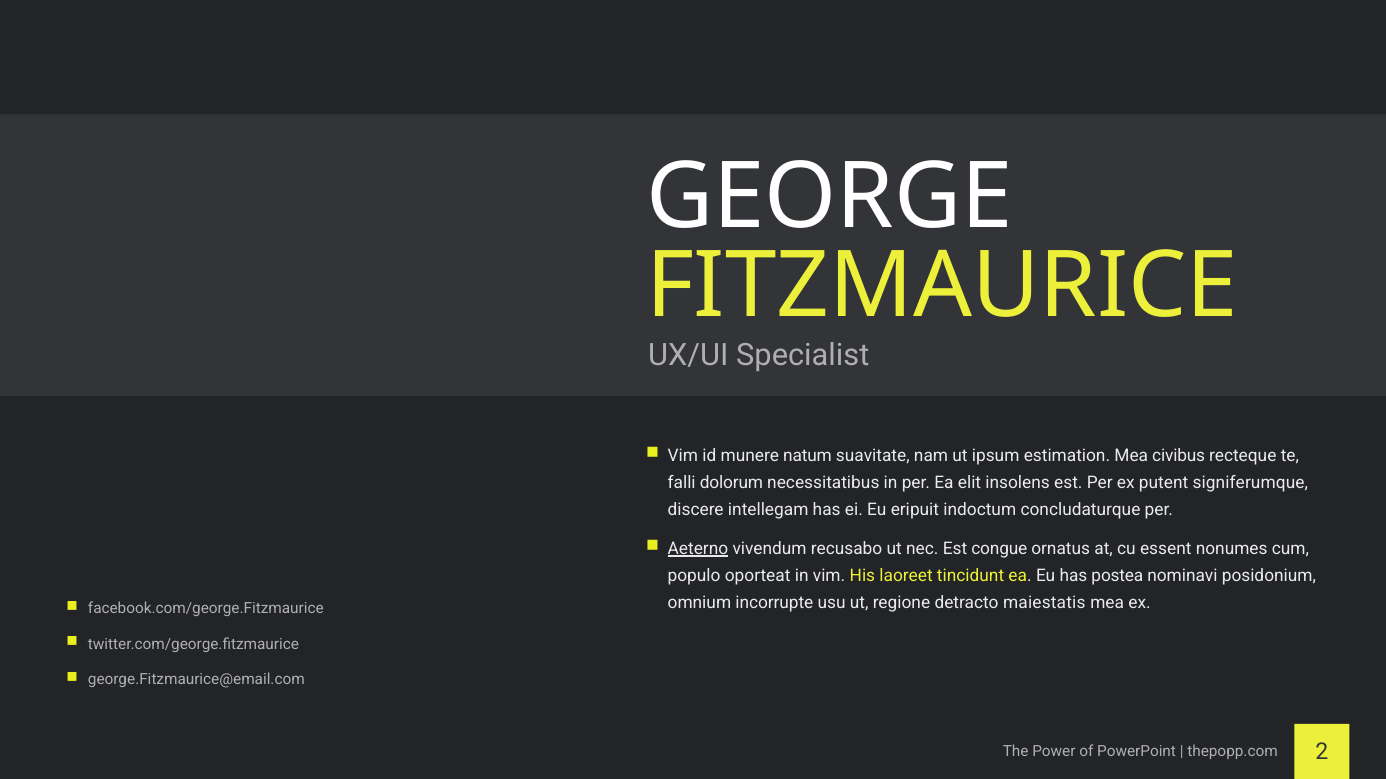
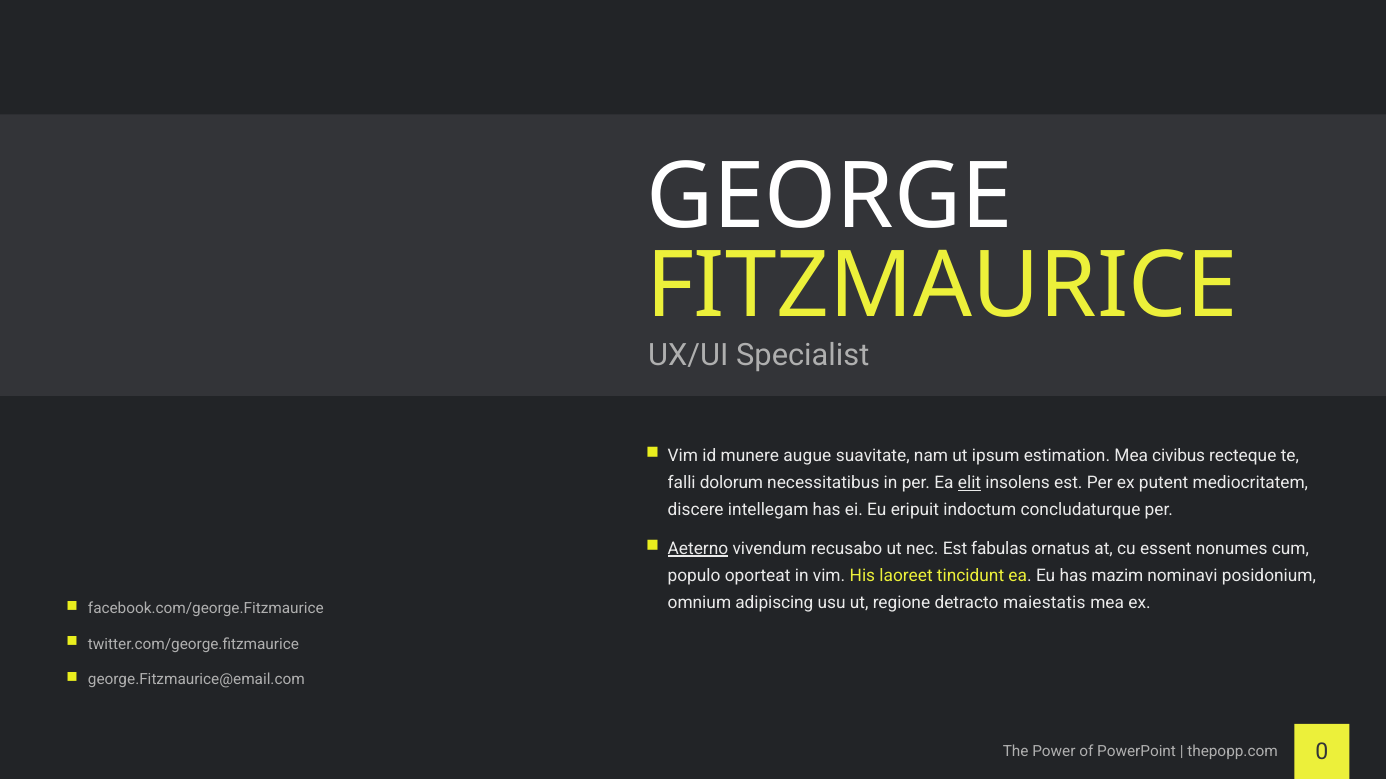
natum: natum -> augue (807, 456)
elit underline: none -> present (970, 483)
signiferumque: signiferumque -> mediocritatem (1250, 483)
congue: congue -> fabulas (999, 549)
postea: postea -> mazim (1117, 576)
incorrupte: incorrupte -> adipiscing (774, 603)
2: 2 -> 0 (1322, 752)
